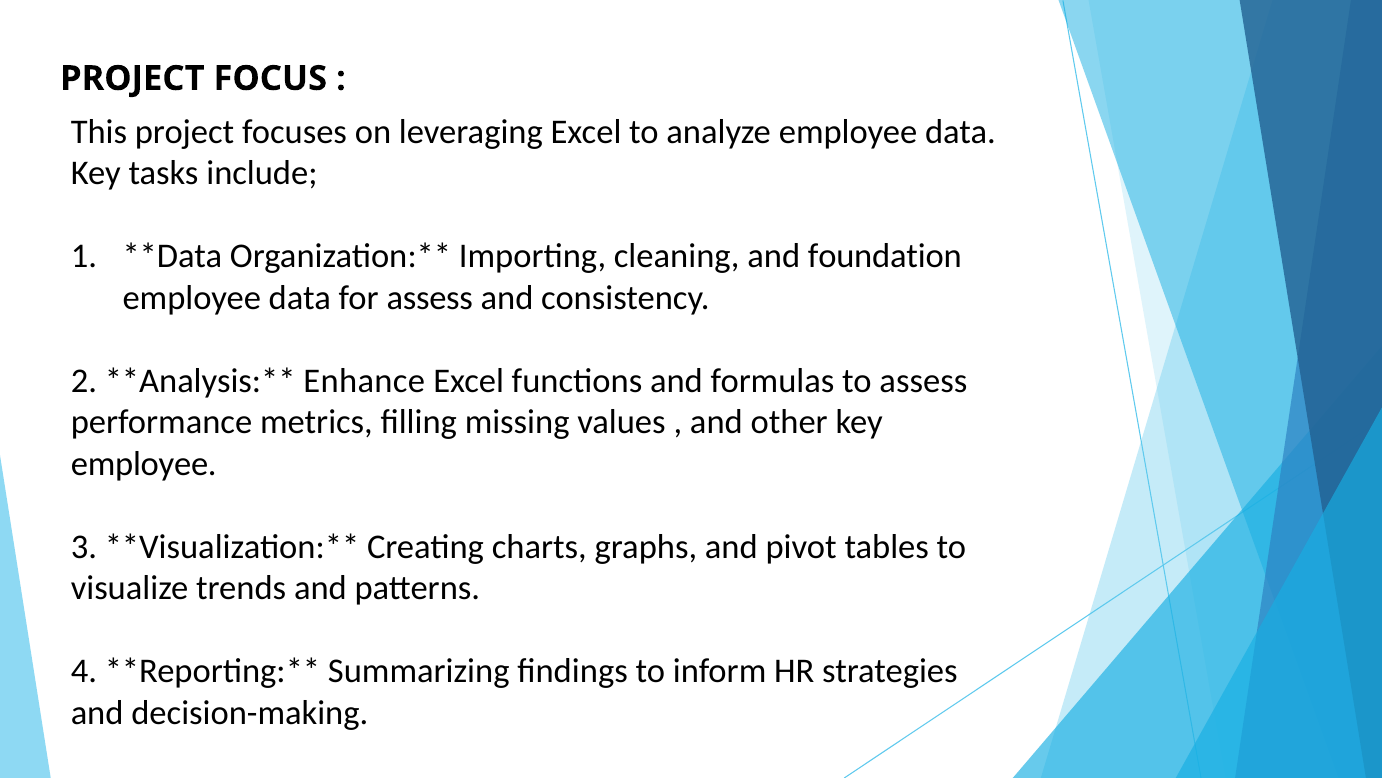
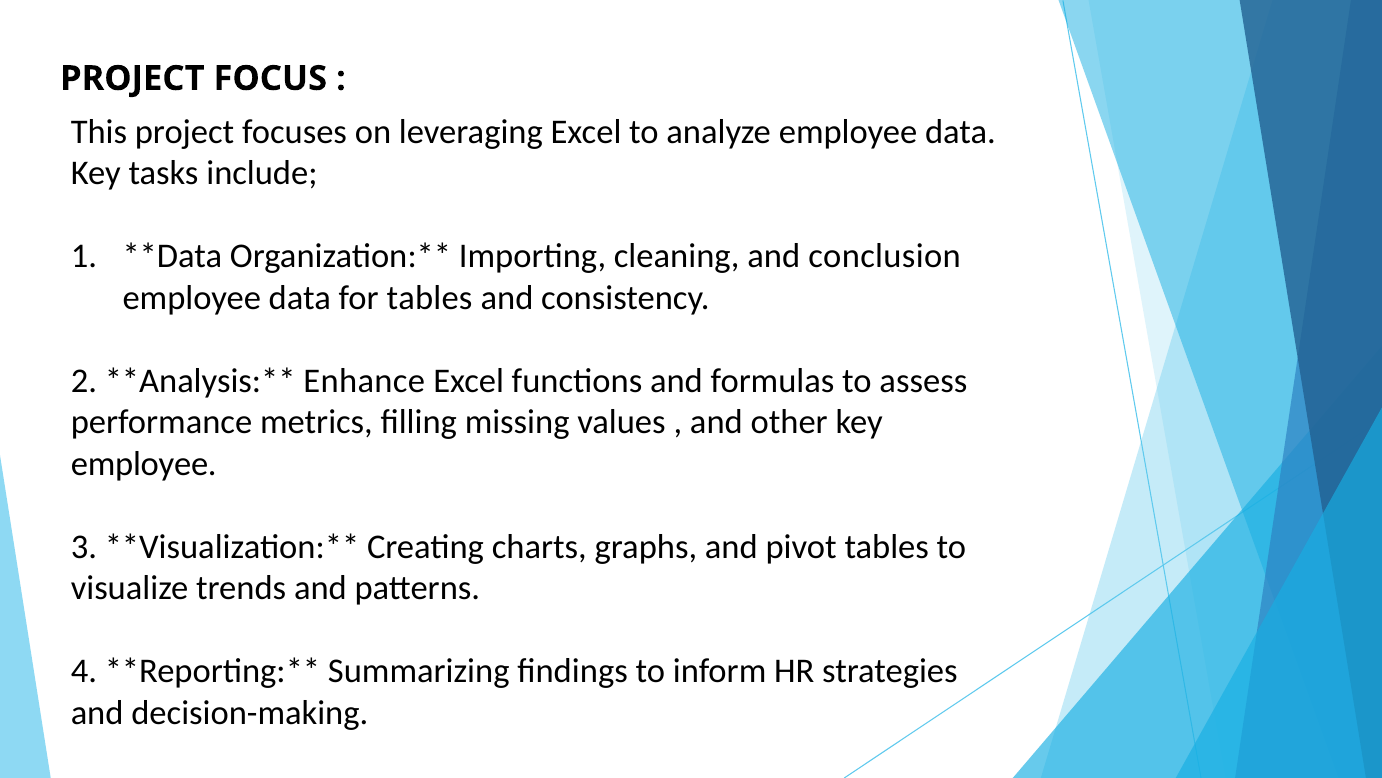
foundation: foundation -> conclusion (885, 256)
for assess: assess -> tables (430, 298)
